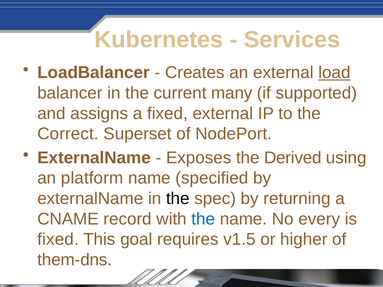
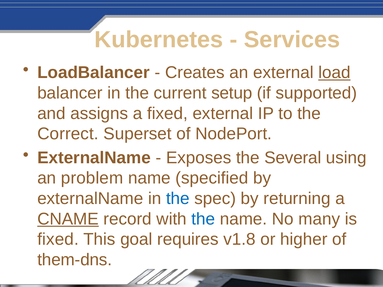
many: many -> setup (232, 93)
Derived: Derived -> Several (293, 158)
platform: platform -> problem (92, 178)
the colour: black -> blue (178, 199)
CNAME underline: none -> present (68, 219)
every: every -> many (319, 219)
v1.5: v1.5 -> v1.8 (239, 240)
